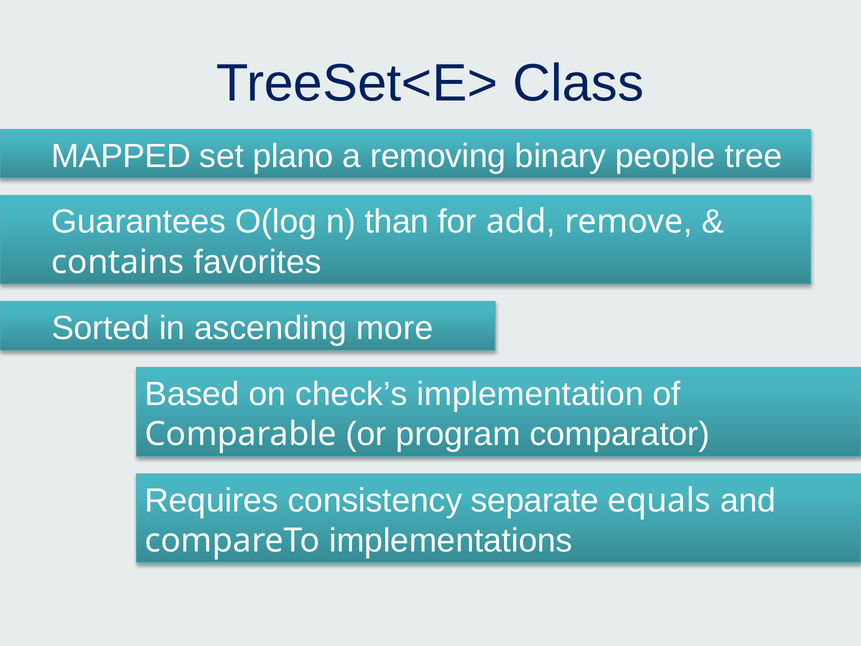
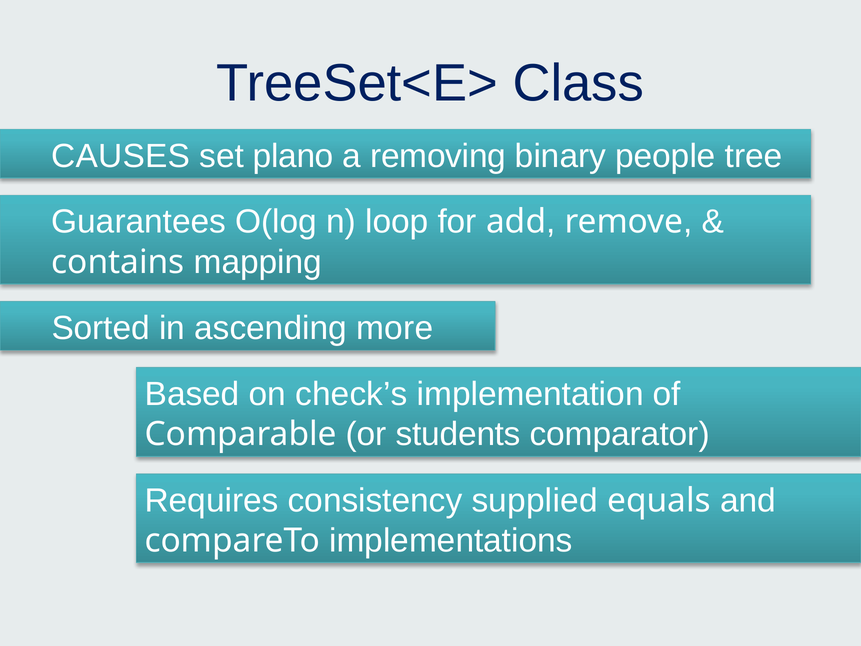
MAPPED: MAPPED -> CAUSES (121, 156)
than: than -> loop (397, 222)
favorites: favorites -> mapping (258, 262)
program: program -> students (458, 434)
separate: separate -> supplied (535, 500)
